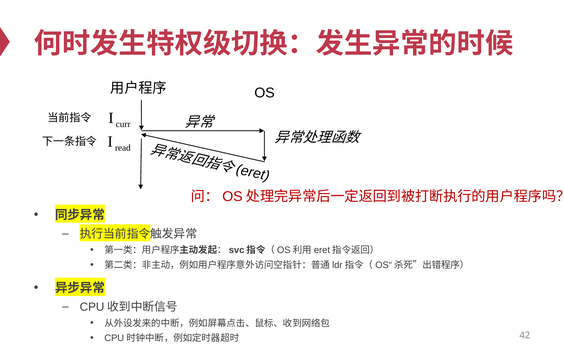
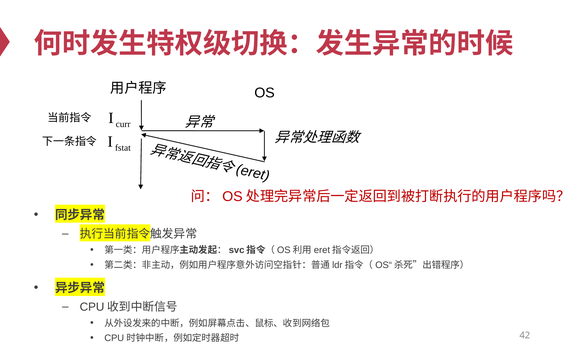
read: read -> fstat (123, 148)
